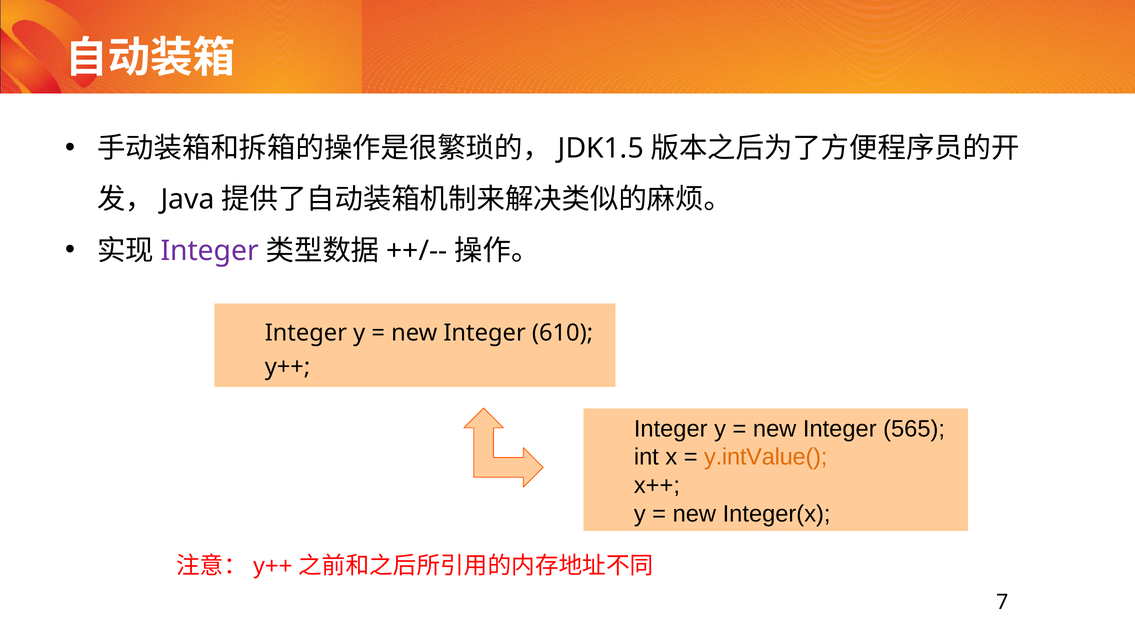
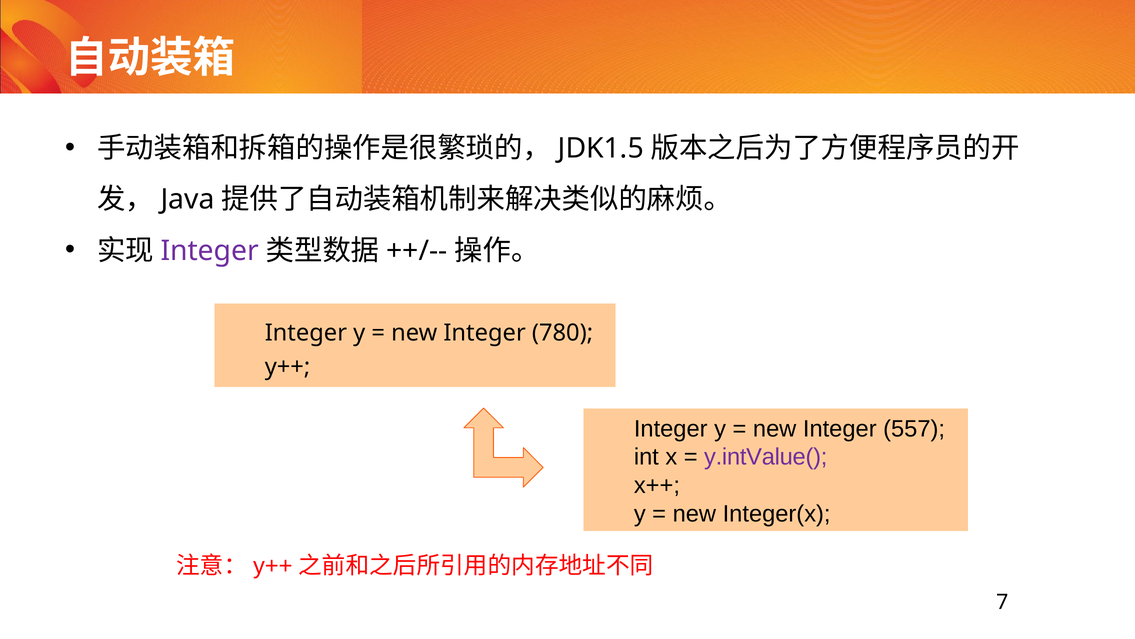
610: 610 -> 780 (563, 332)
565: 565 -> 557 (914, 428)
y.intValue( colour: orange -> purple (766, 457)
